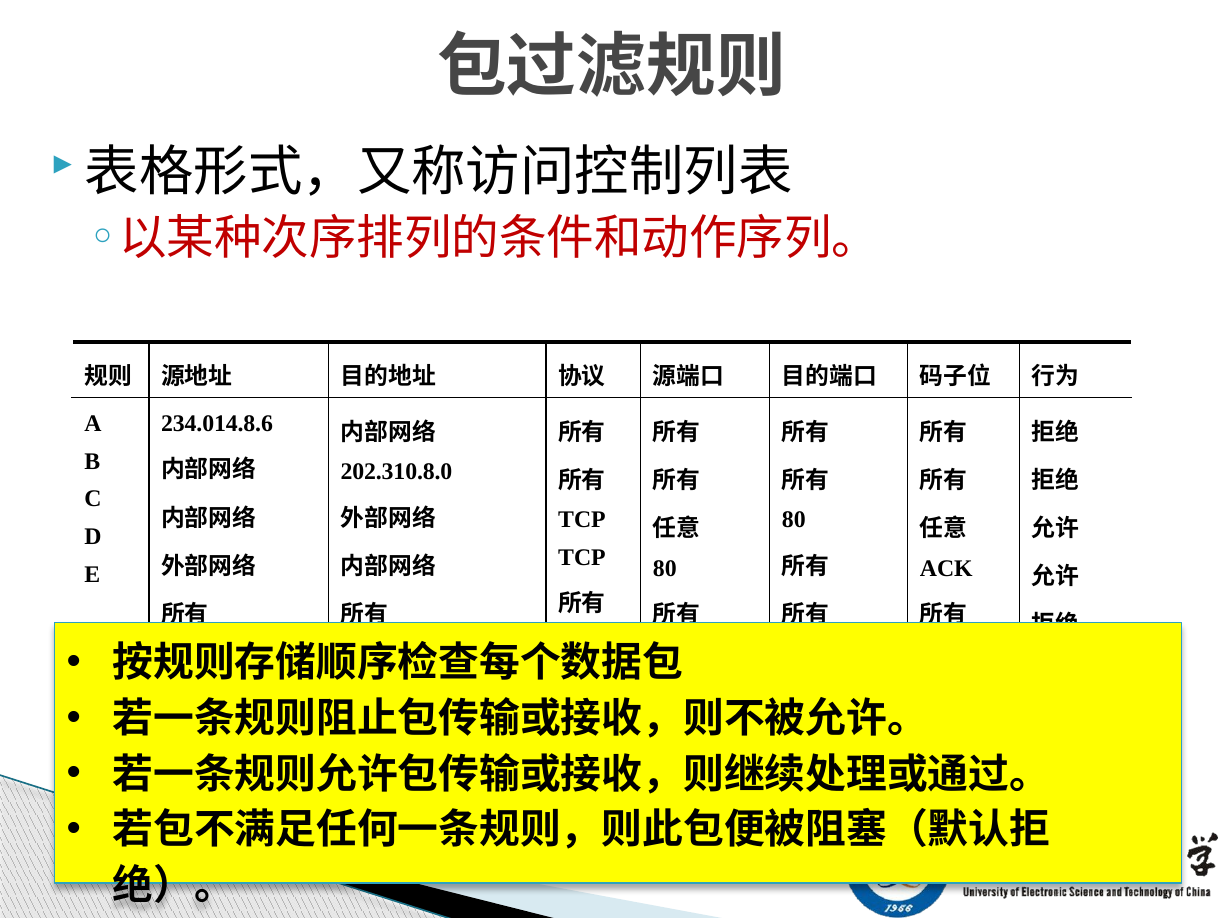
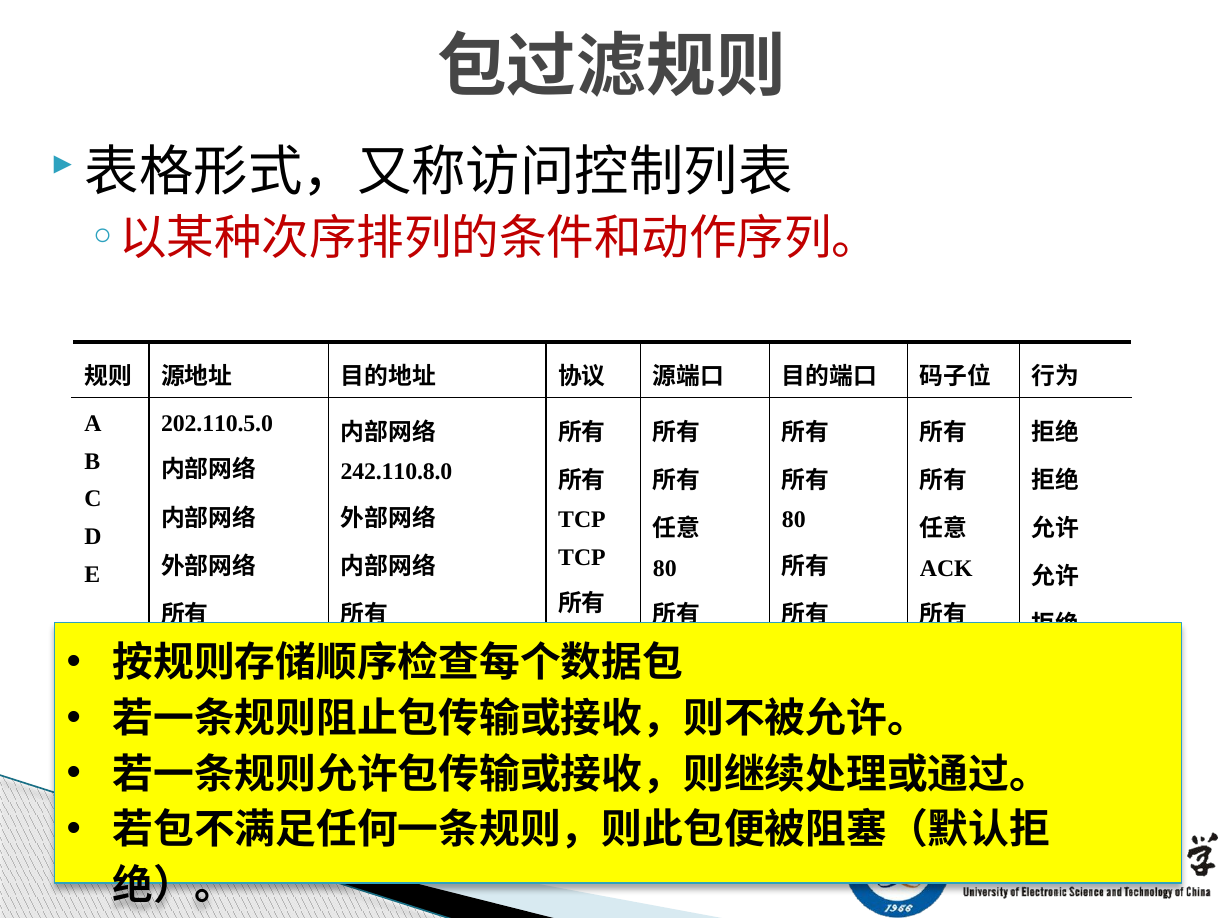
234.014.8.6: 234.014.8.6 -> 202.110.5.0 (217, 423)
202.310.8.0: 202.310.8.0 -> 242.110.8.0 (396, 471)
